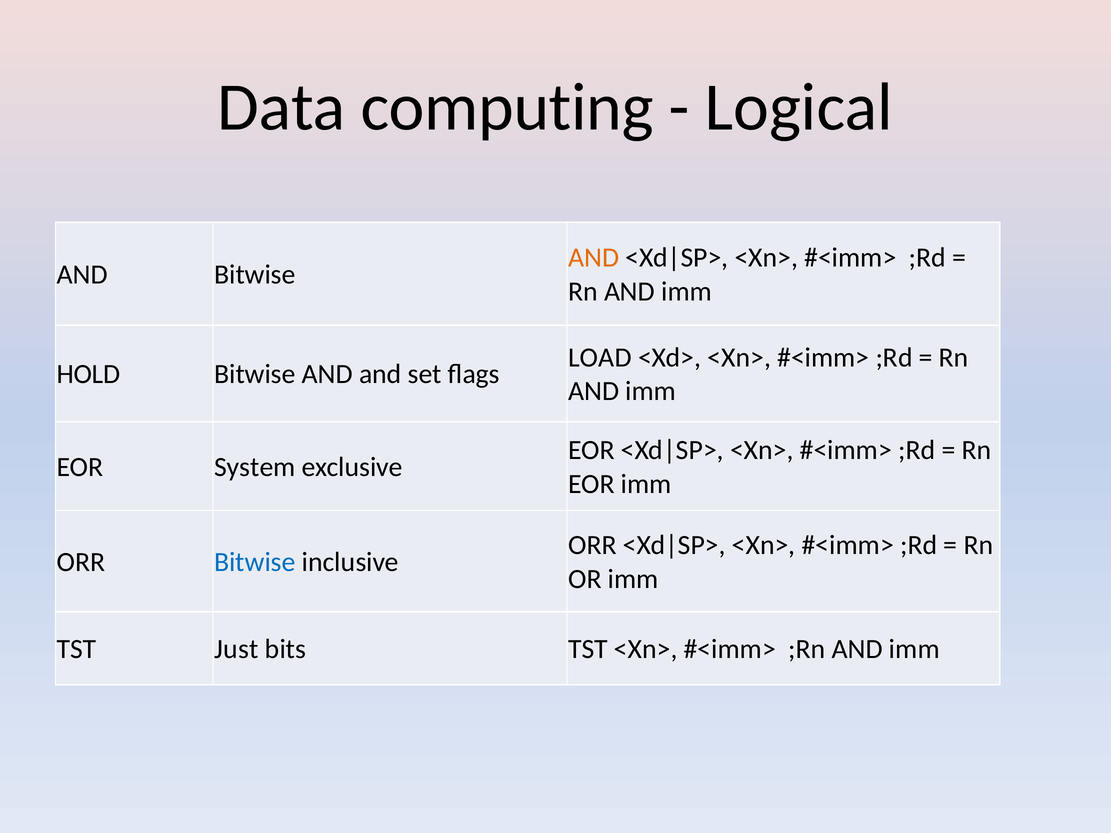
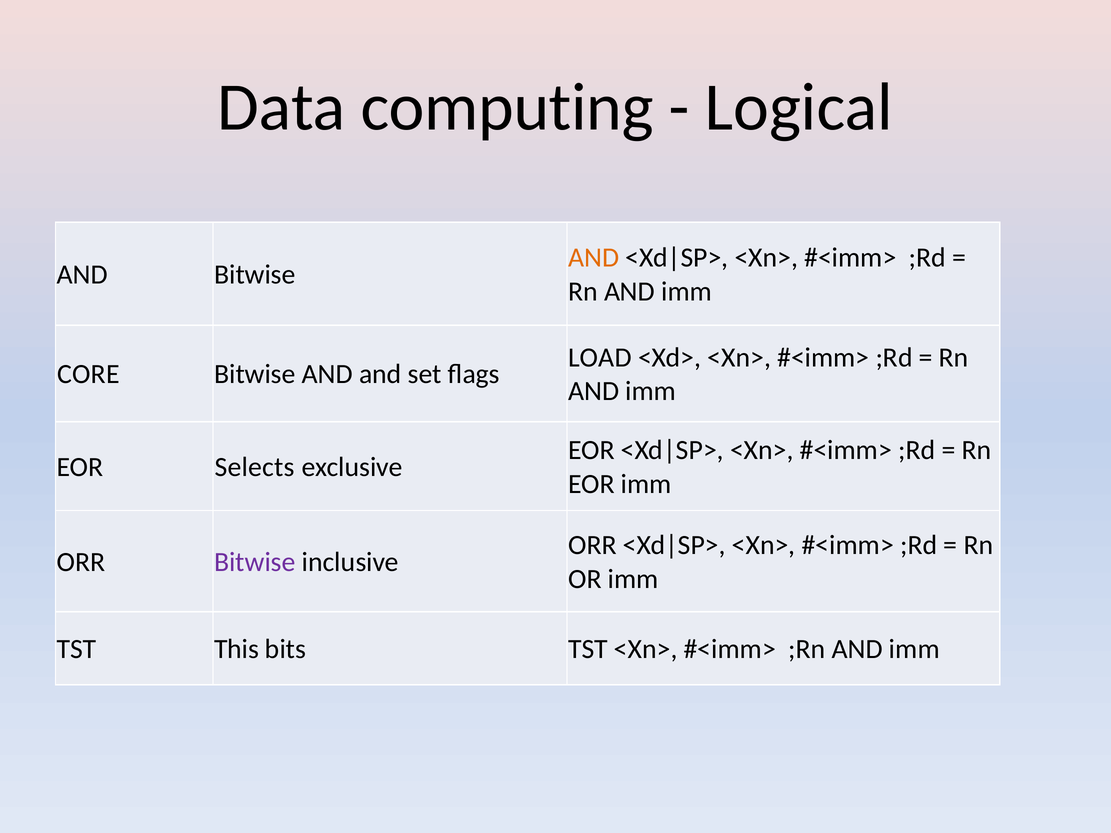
HOLD: HOLD -> CORE (88, 374)
System: System -> Selects (255, 467)
Bitwise colour: blue -> purple (255, 562)
Just: Just -> This (236, 649)
